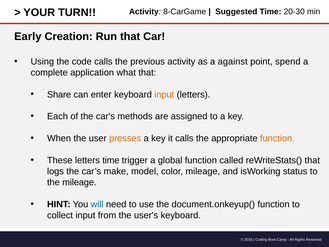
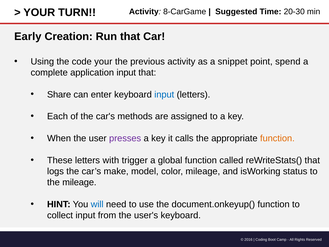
code calls: calls -> your (103, 61)
against: against -> snippet (233, 61)
application what: what -> input (126, 72)
input colour: orange -> blue (164, 94)
presses colour: orange -> purple (125, 138)
letters time: time -> with (111, 160)
